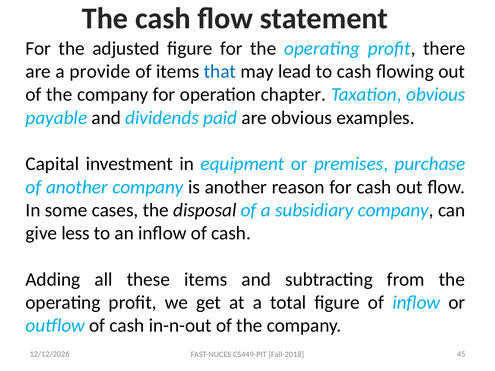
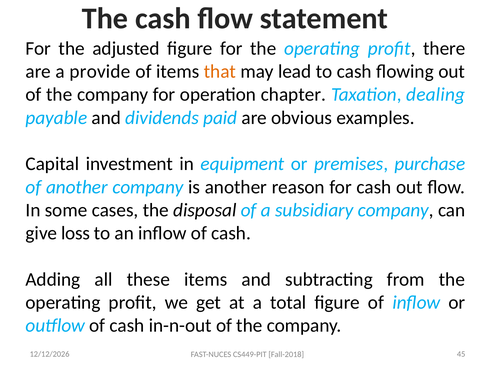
that colour: blue -> orange (220, 72)
Taxation obvious: obvious -> dealing (436, 95)
less: less -> loss (76, 233)
